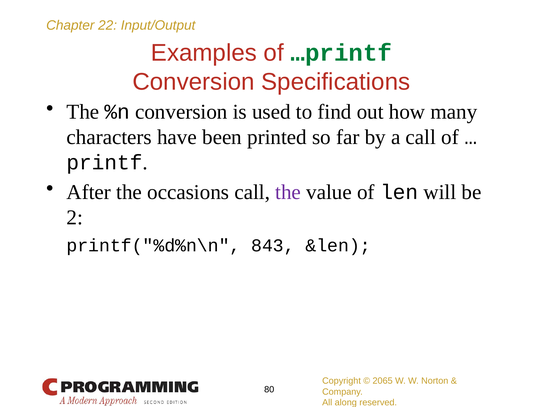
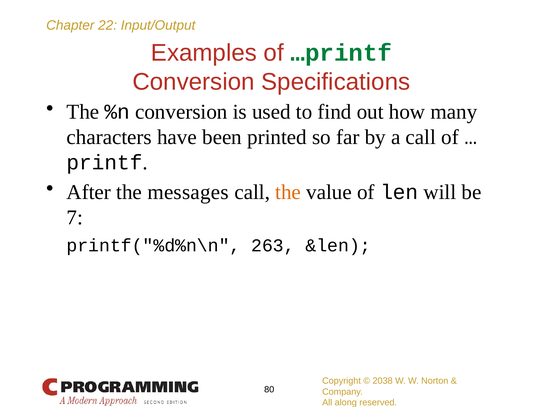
occasions: occasions -> messages (188, 192)
the colour: purple -> orange (288, 192)
2: 2 -> 7 (75, 218)
843: 843 -> 263 (273, 246)
2065: 2065 -> 2038 (383, 381)
